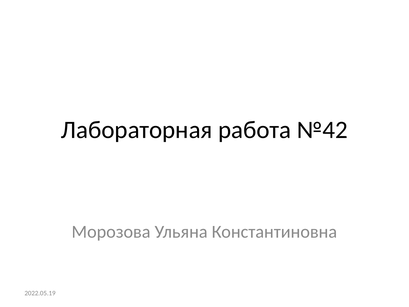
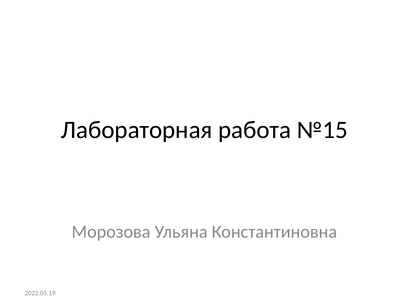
№42: №42 -> №15 (322, 130)
